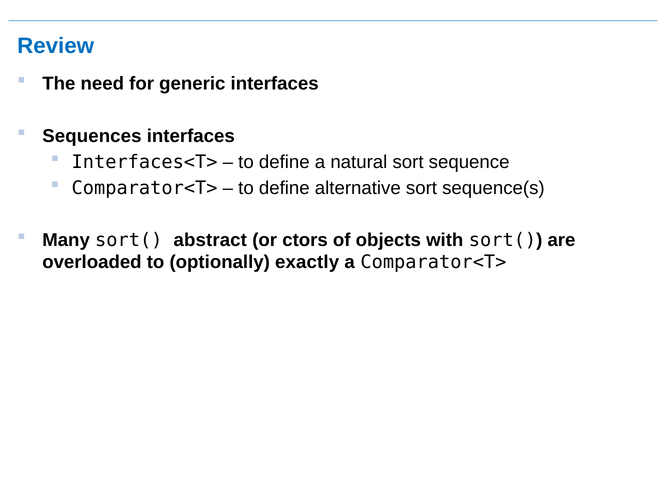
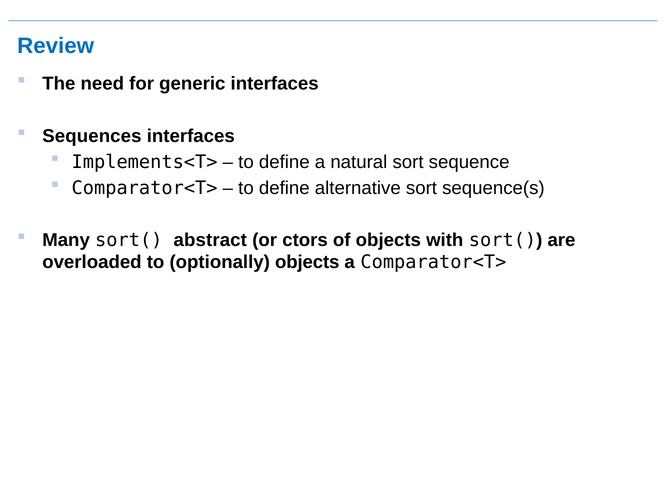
Interfaces<T>: Interfaces<T> -> Implements<T> (145, 162)
optionally exactly: exactly -> objects (307, 263)
